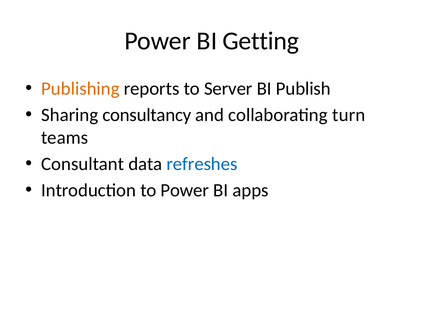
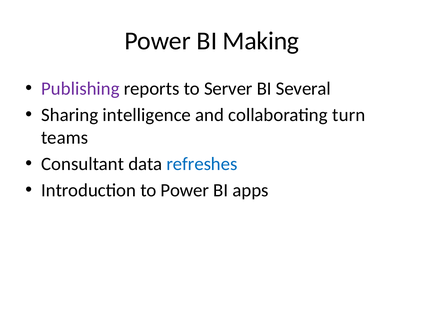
Getting: Getting -> Making (261, 41)
Publishing colour: orange -> purple (80, 89)
Publish: Publish -> Several (303, 89)
consultancy: consultancy -> intelligence (147, 115)
